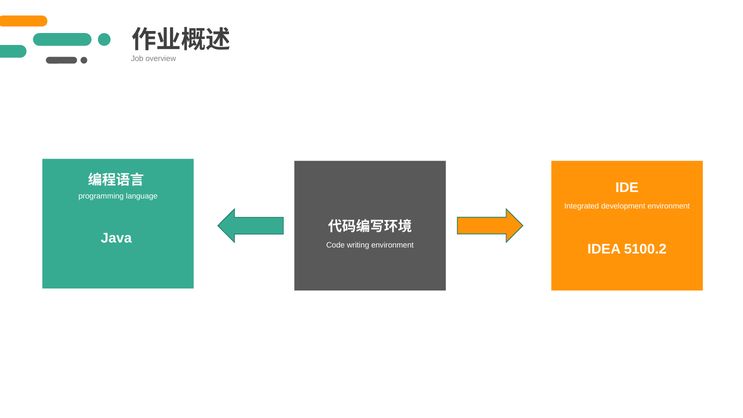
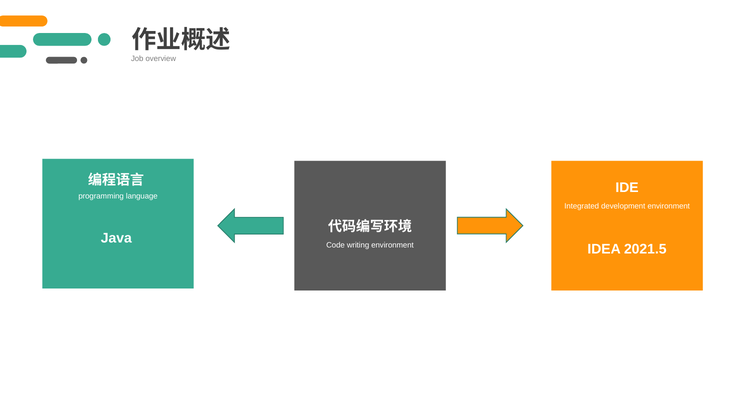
5100.2: 5100.2 -> 2021.5 (645, 249)
